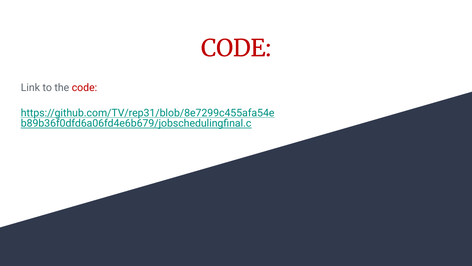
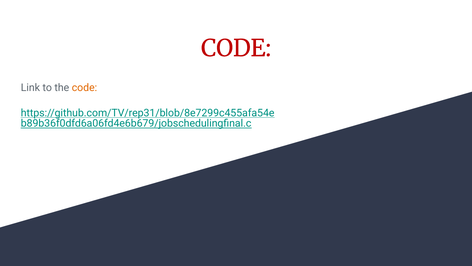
code colour: red -> orange (84, 88)
